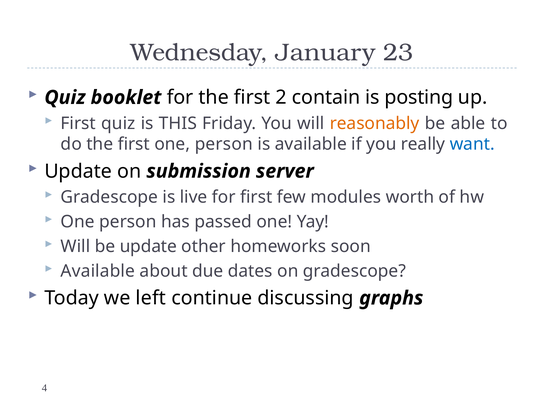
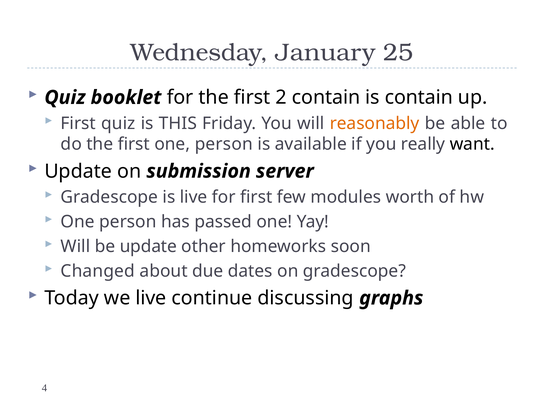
23: 23 -> 25 (398, 52)
is posting: posting -> contain (419, 97)
want colour: blue -> black (472, 144)
Available: Available -> Changed (98, 271)
we left: left -> live (151, 298)
